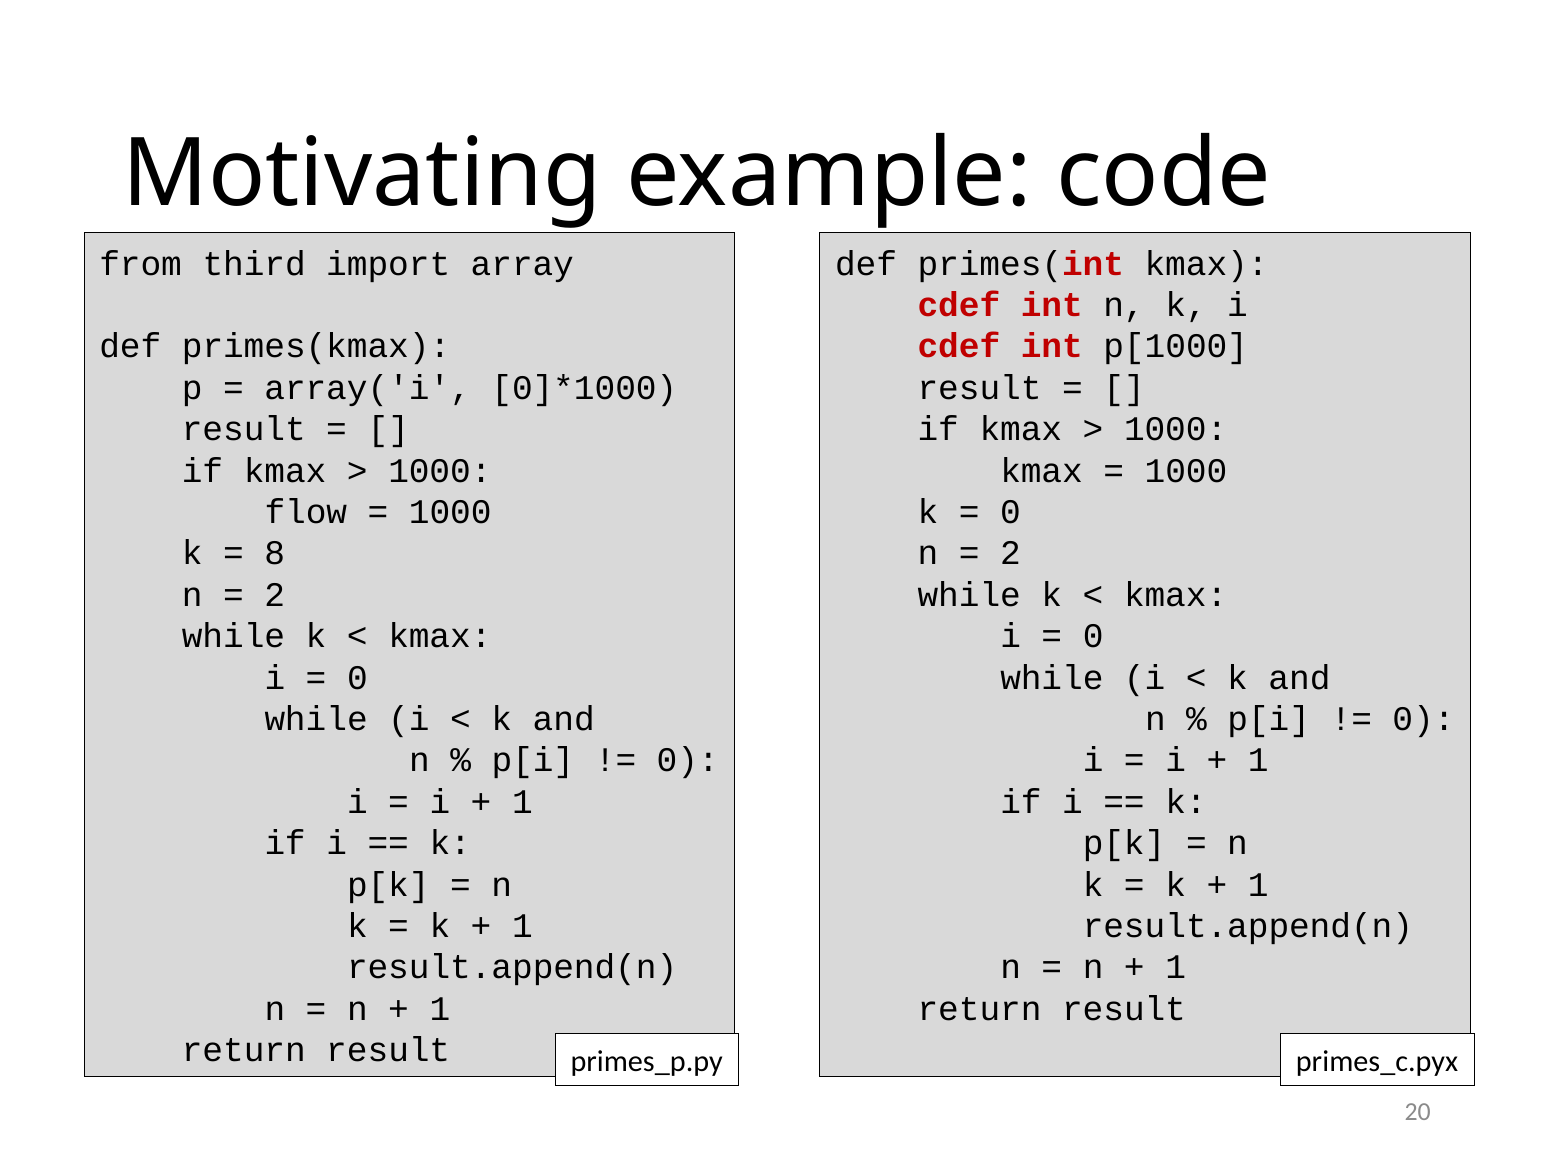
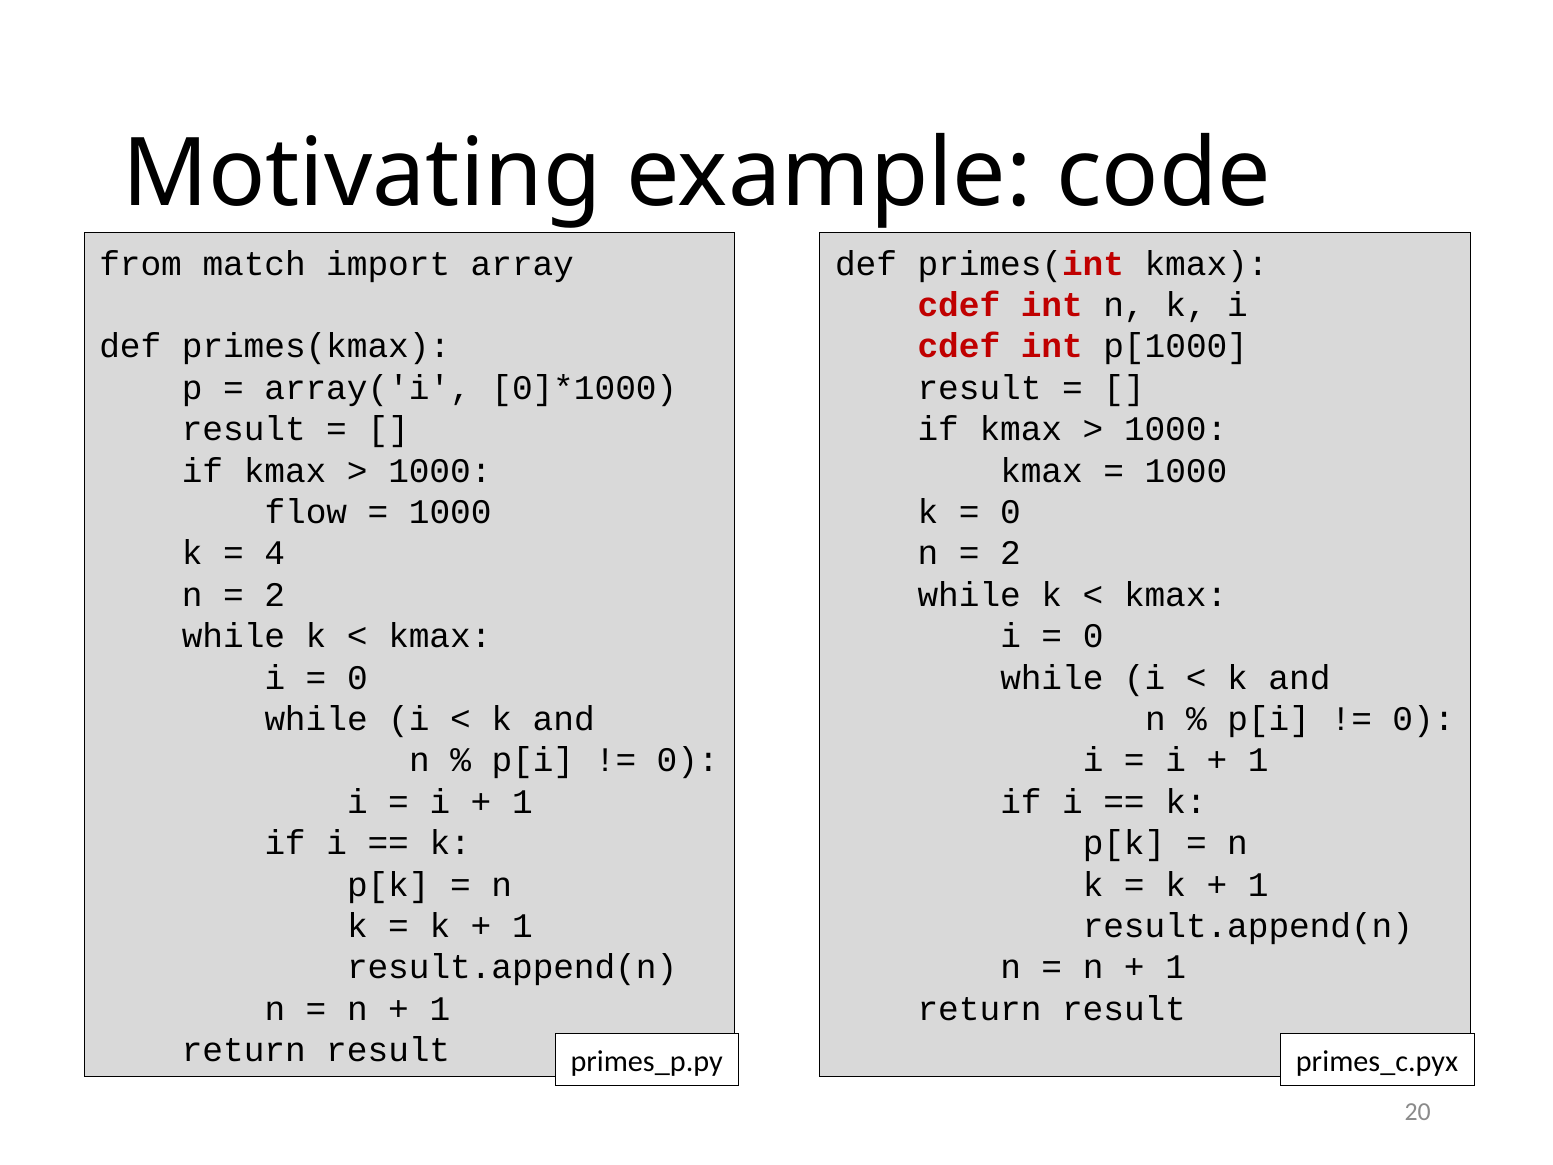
third: third -> match (254, 264)
8: 8 -> 4 (275, 553)
